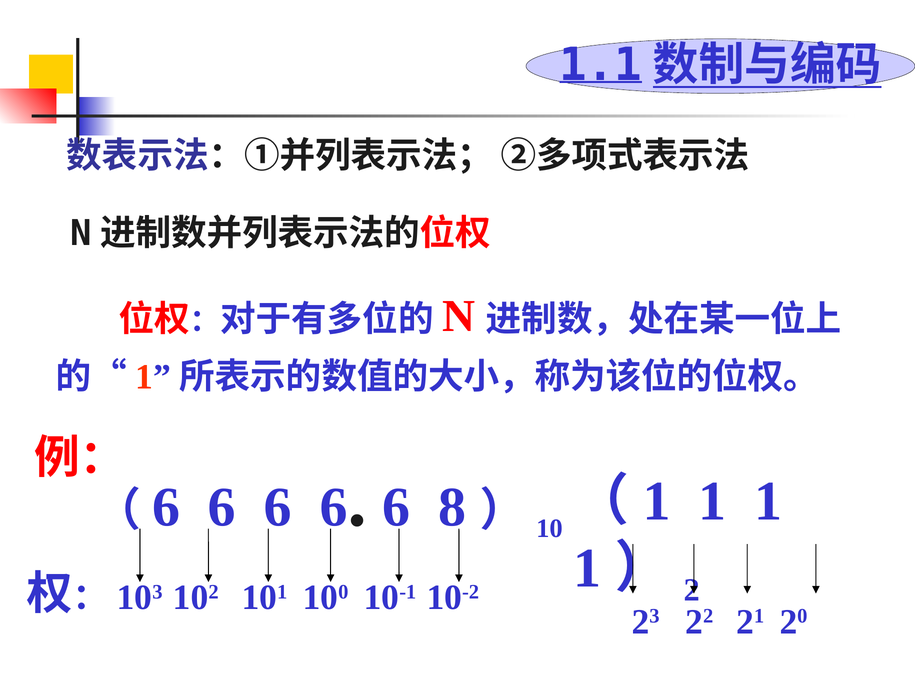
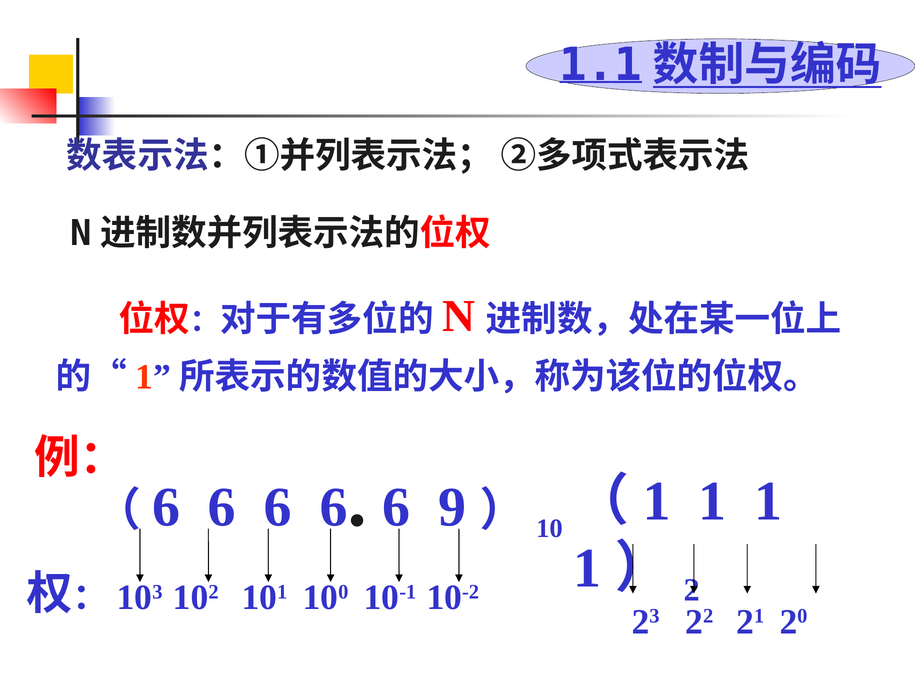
8: 8 -> 9 (452, 507)
